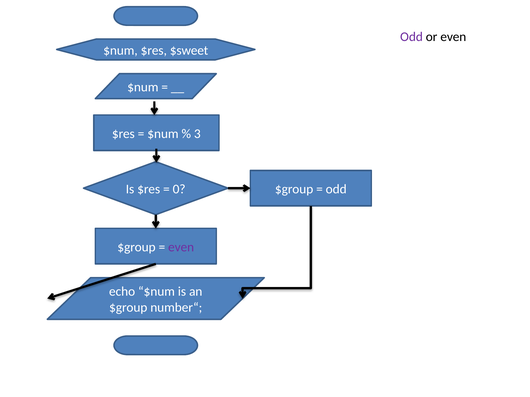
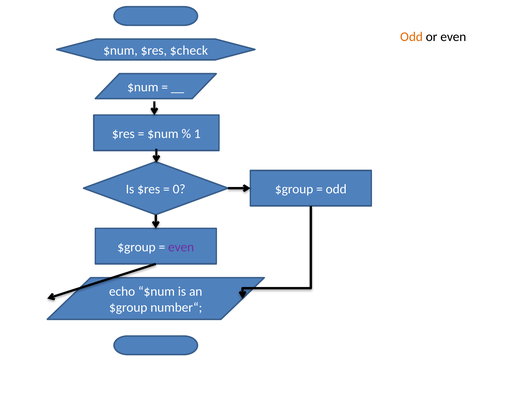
Odd colour: purple -> orange (411, 37)
$sweet: $sweet -> $check (189, 50)
3: 3 -> 1 (197, 134)
